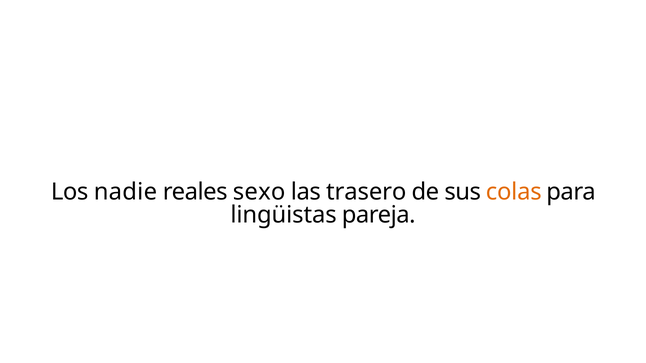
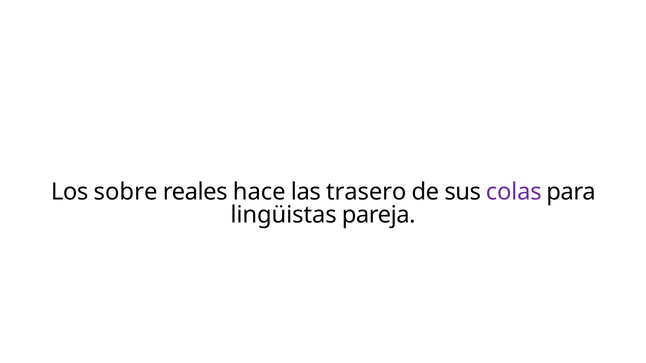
nadie: nadie -> sobre (126, 192)
sexo: sexo -> hace (259, 192)
colas colour: orange -> purple (514, 192)
